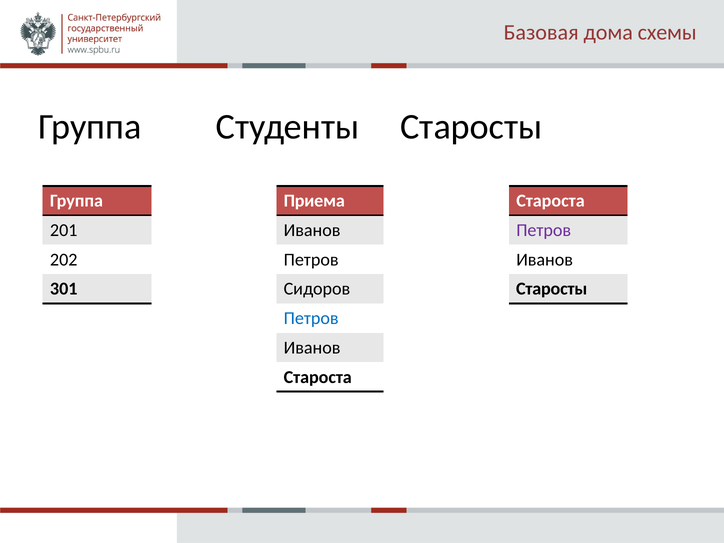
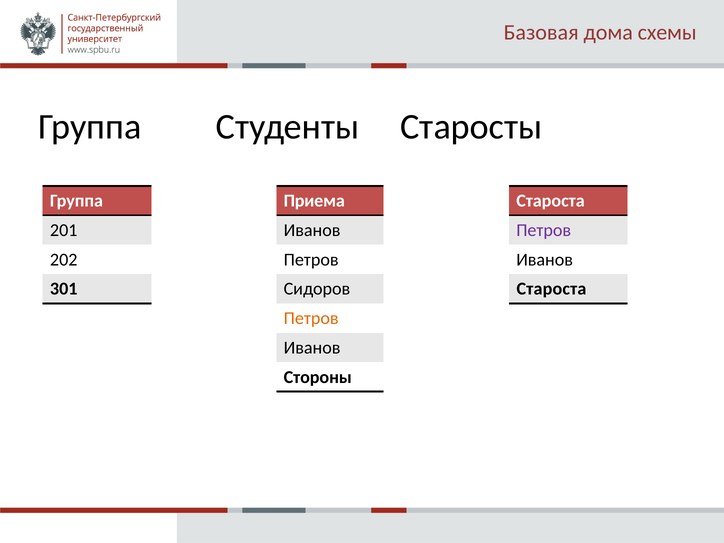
Старосты: Старосты -> Староста (551, 289)
Петров colour: blue -> orange (311, 318)
Староста: Староста -> Стороны (318, 377)
